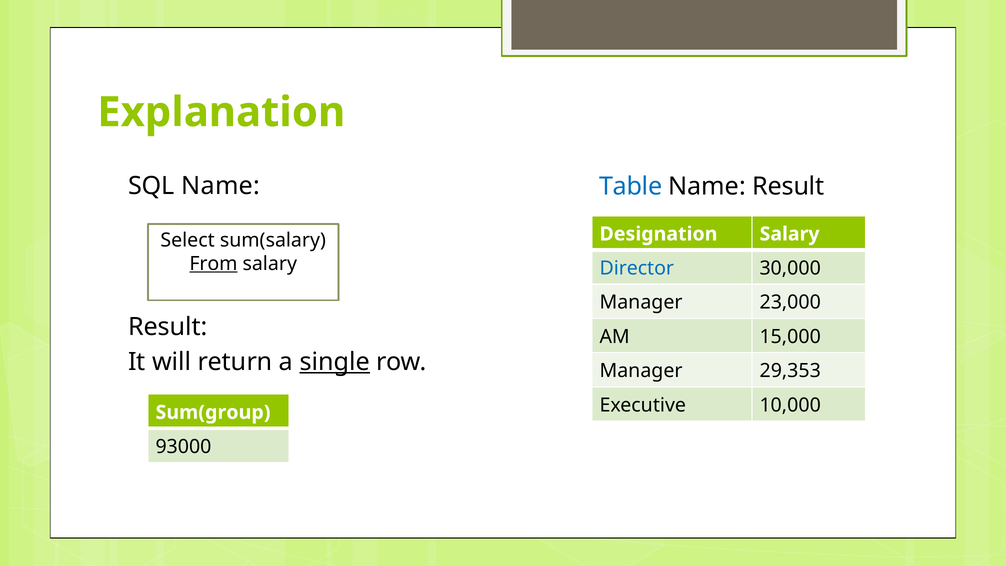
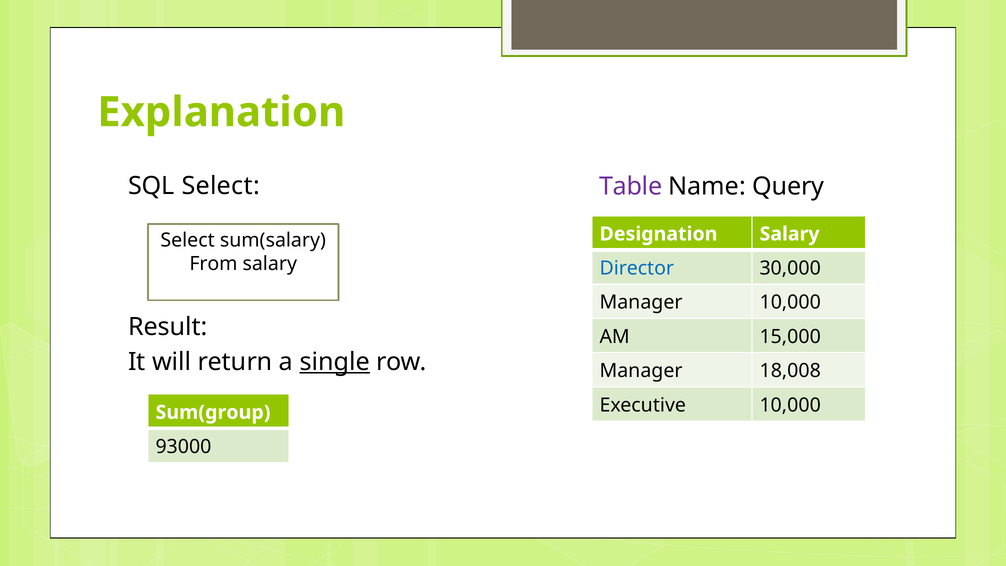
SQL Name: Name -> Select (221, 186)
Table colour: blue -> purple (631, 186)
Result: Result -> Query (788, 186)
From underline: present -> none (213, 263)
Manager 23,000: 23,000 -> 10,000 (790, 302)
29,353: 29,353 -> 18,008 (790, 371)
